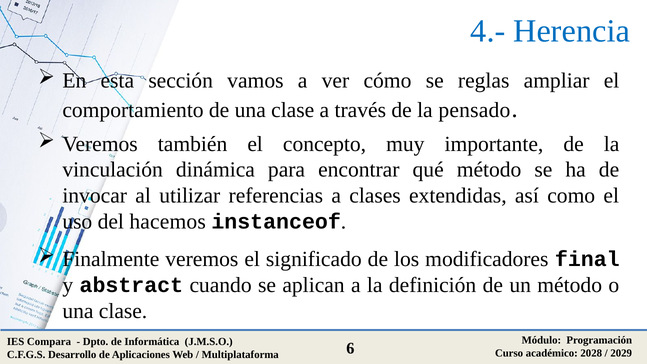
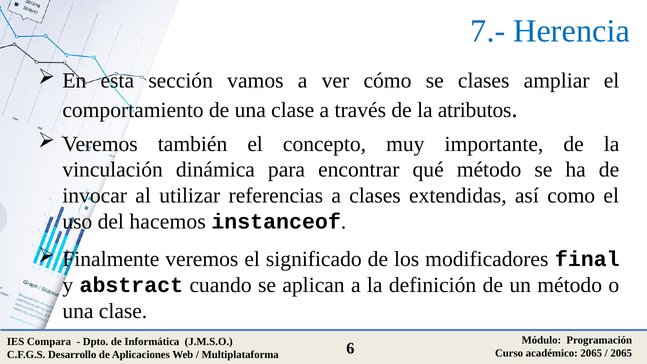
4.-: 4.- -> 7.- (488, 31)
se reglas: reglas -> clases (484, 81)
pensado: pensado -> atributos (475, 110)
académico 2028: 2028 -> 2065 (591, 353)
2029: 2029 -> 2065 (621, 353)
